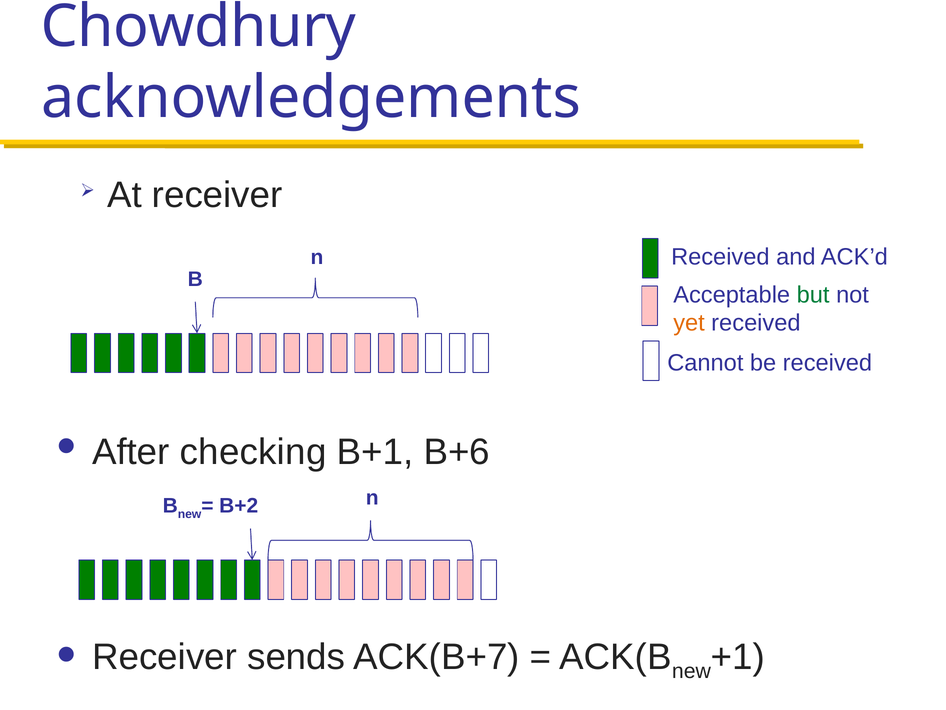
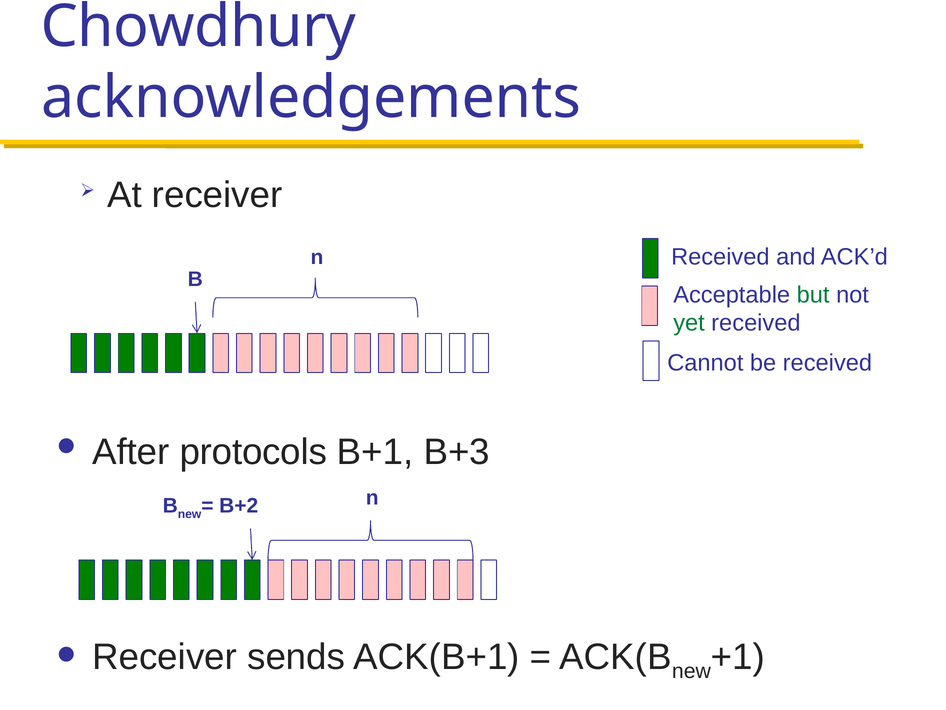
yet colour: orange -> green (689, 323)
checking: checking -> protocols (253, 452)
B+6: B+6 -> B+3 (457, 452)
ACK(B+7: ACK(B+7 -> ACK(B+1 (437, 657)
